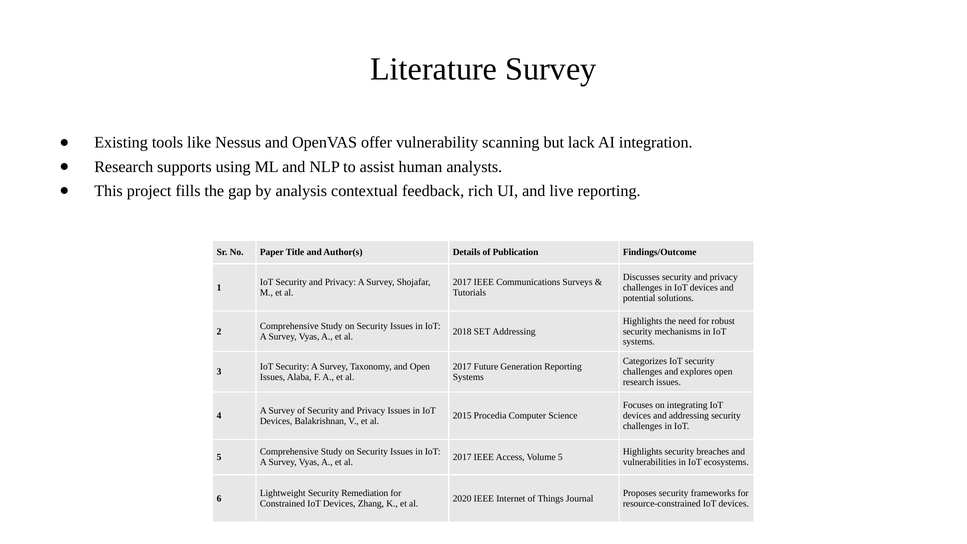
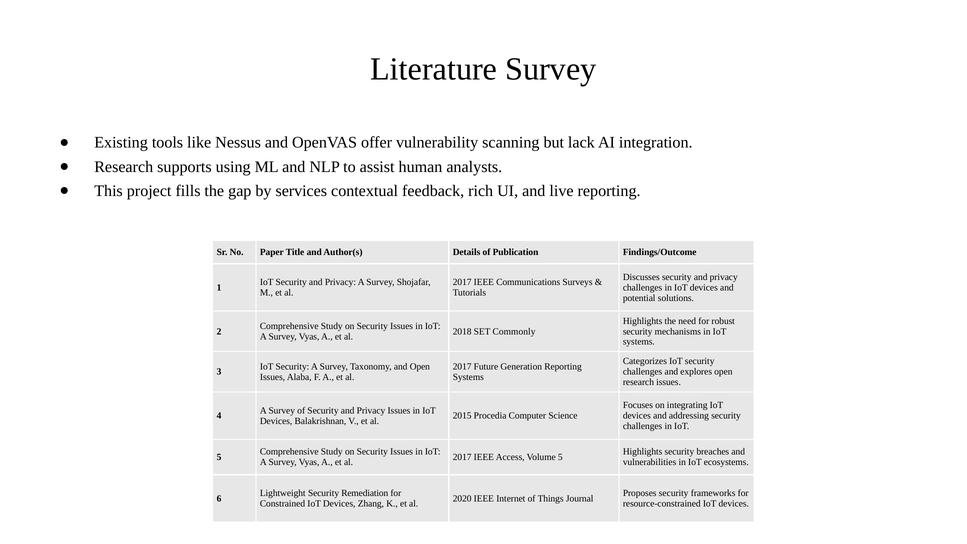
analysis: analysis -> services (301, 191)
SET Addressing: Addressing -> Commonly (514, 331)
